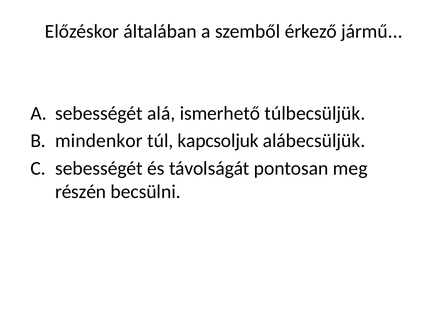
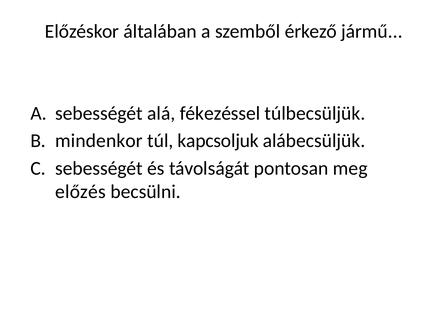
ismerhető: ismerhető -> fékezéssel (220, 113)
részén: részén -> előzés (80, 192)
